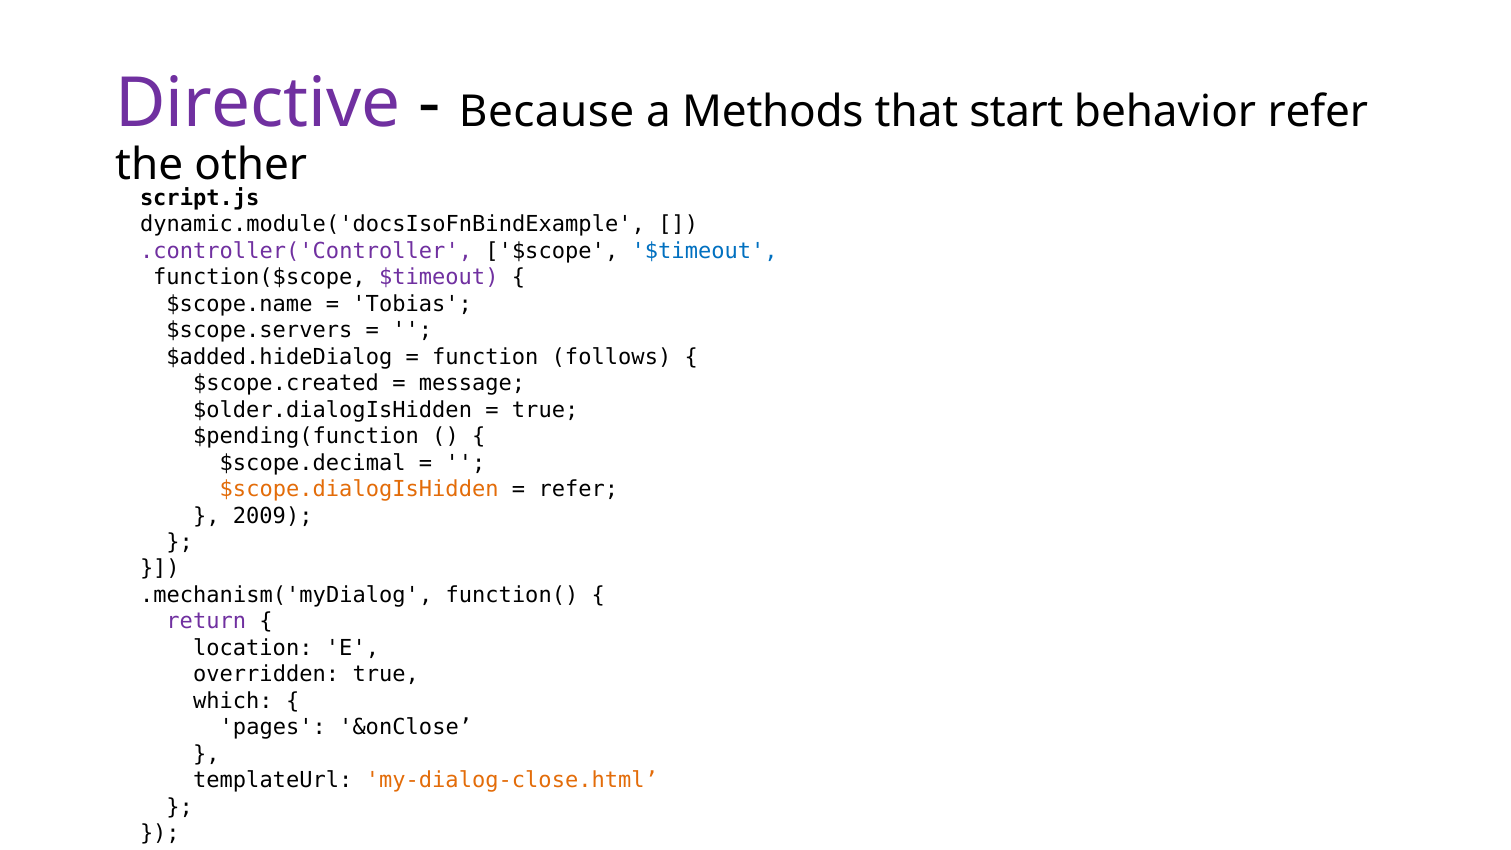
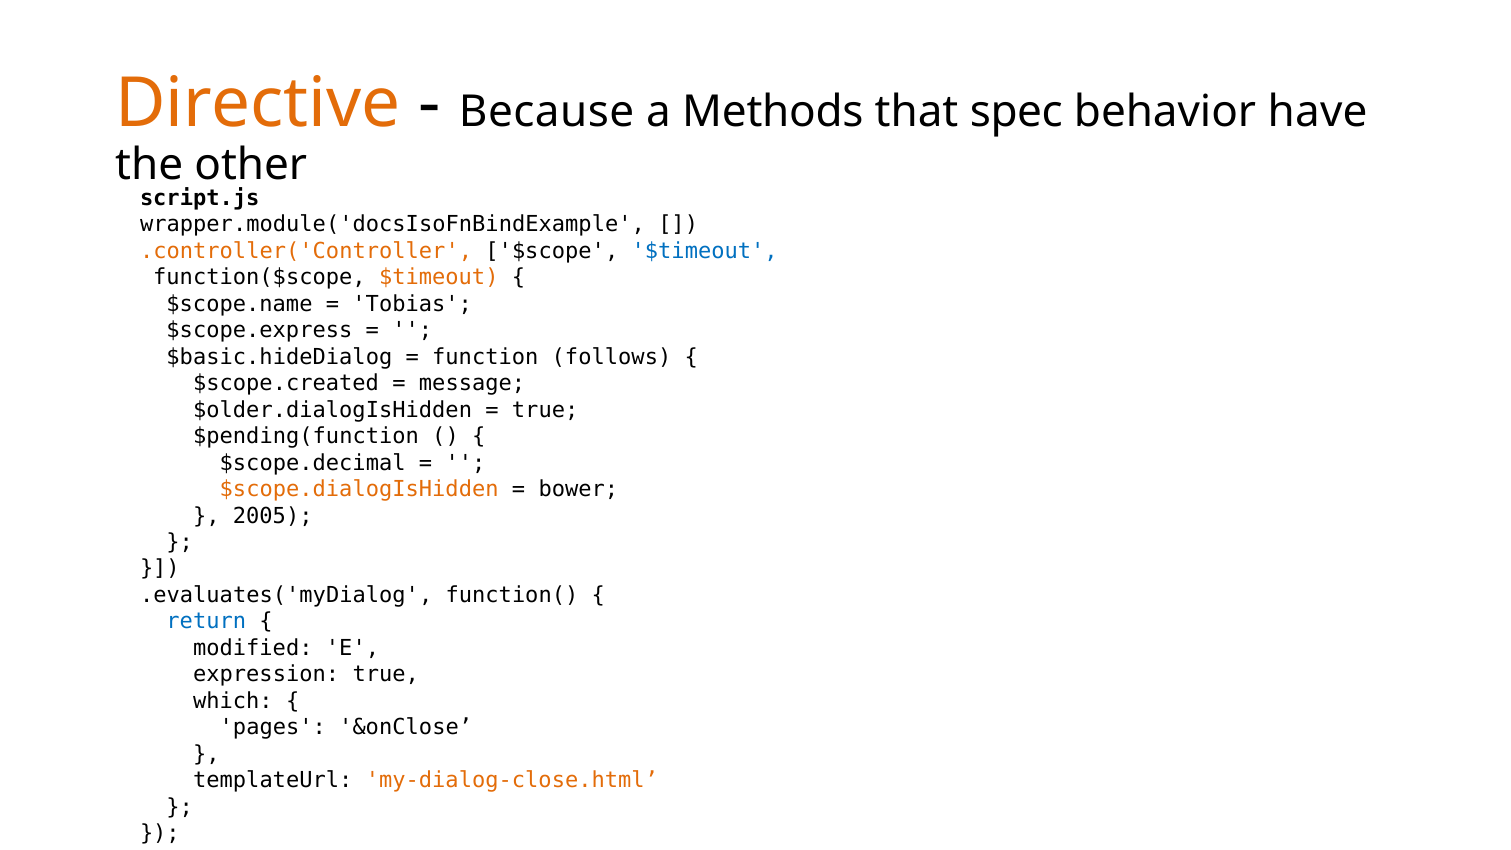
Directive colour: purple -> orange (258, 103)
start: start -> spec (1016, 111)
behavior refer: refer -> have (1318, 111)
dynamic.module('docsIsoFnBindExample: dynamic.module('docsIsoFnBindExample -> wrapper.module('docsIsoFnBindExample (392, 225)
.controller('Controller colour: purple -> orange (306, 251)
$timeout colour: purple -> orange (439, 278)
$scope.servers: $scope.servers -> $scope.express (259, 331)
$added.hideDialog: $added.hideDialog -> $basic.hideDialog (279, 357)
refer: refer -> bower (578, 489)
2009: 2009 -> 2005 (273, 516)
.mechanism('myDialog: .mechanism('myDialog -> .evaluates('myDialog (286, 595)
return colour: purple -> blue (206, 622)
location: location -> modified (253, 648)
overridden: overridden -> expression (266, 674)
